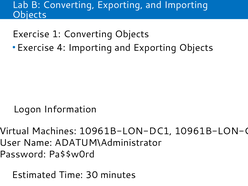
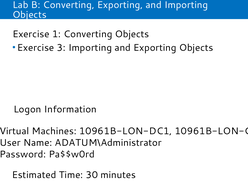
4: 4 -> 3 (61, 48)
